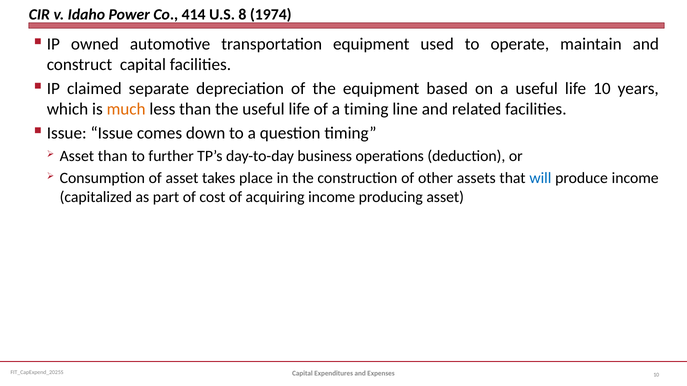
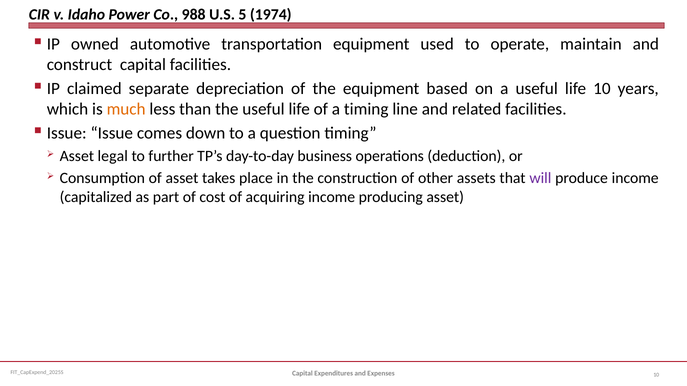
414: 414 -> 988 (194, 15)
8: 8 -> 5 (242, 15)
Asset than: than -> legal (113, 156)
will colour: blue -> purple (540, 178)
